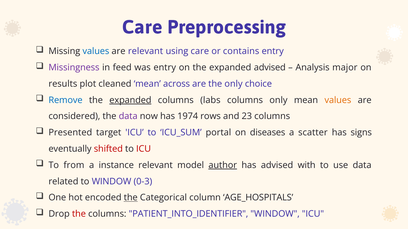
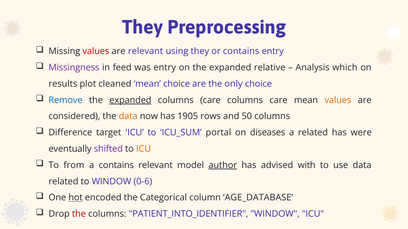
Care: Care -> They (142, 27)
values colour: blue -> red (96, 51)
using care: care -> they (200, 51)
expanded advised: advised -> relative (270, 68)
major: major -> which (345, 68)
mean across: across -> choice (177, 84)
labs: labs -> care (210, 100)
only: only -> care (279, 100)
data colour: purple -> orange (128, 117)
1974: 1974 -> 1905 (188, 117)
23: 23 -> 50 (247, 117)
Presented: Presented -> Difference (70, 133)
a scatter: scatter -> related (313, 133)
signs: signs -> were (361, 133)
shifted colour: red -> purple (108, 149)
ICU colour: red -> orange (144, 149)
a instance: instance -> contains (116, 165)
0-3: 0-3 -> 0-6 (143, 182)
hot underline: none -> present (76, 198)
the underline: present -> none (131, 198)
AGE_HOSPITALS: AGE_HOSPITALS -> AGE_DATABASE (258, 198)
